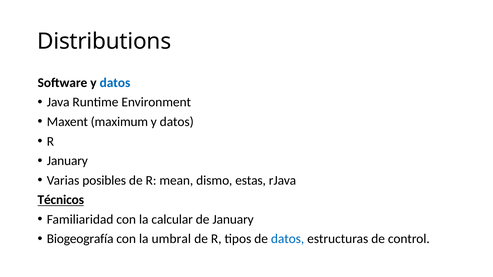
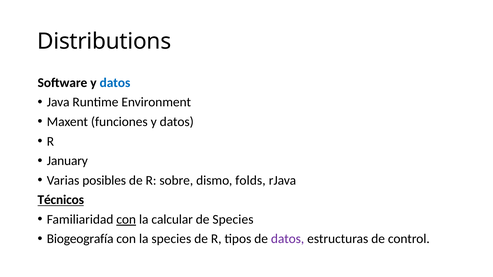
maximum: maximum -> funciones (119, 122)
mean: mean -> sobre (176, 181)
estas: estas -> folds (250, 181)
con underline: none -> present (126, 220)
de January: January -> Species (233, 220)
la umbral: umbral -> species (171, 239)
datos colour: blue -> purple (288, 239)
